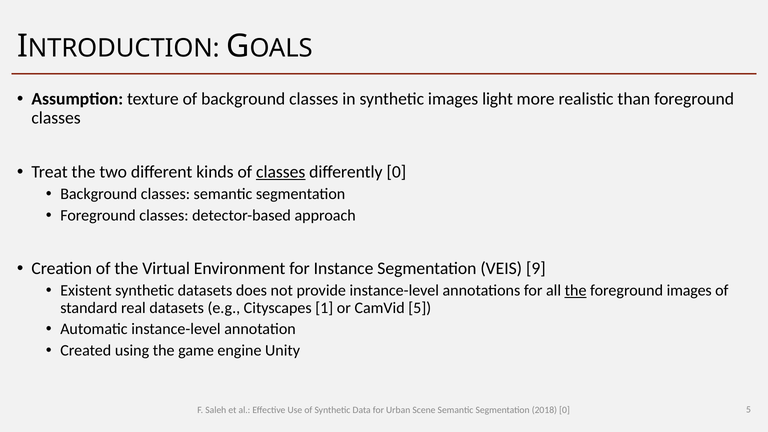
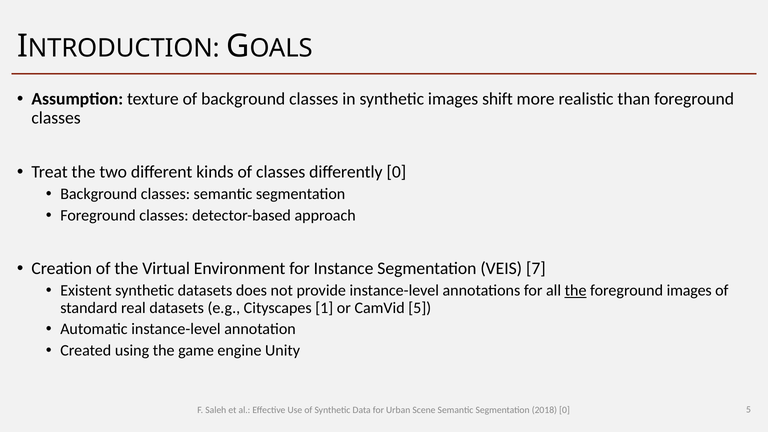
light: light -> shift (498, 99)
classes underline: present -> none (281, 172)
9: 9 -> 7 (536, 268)
